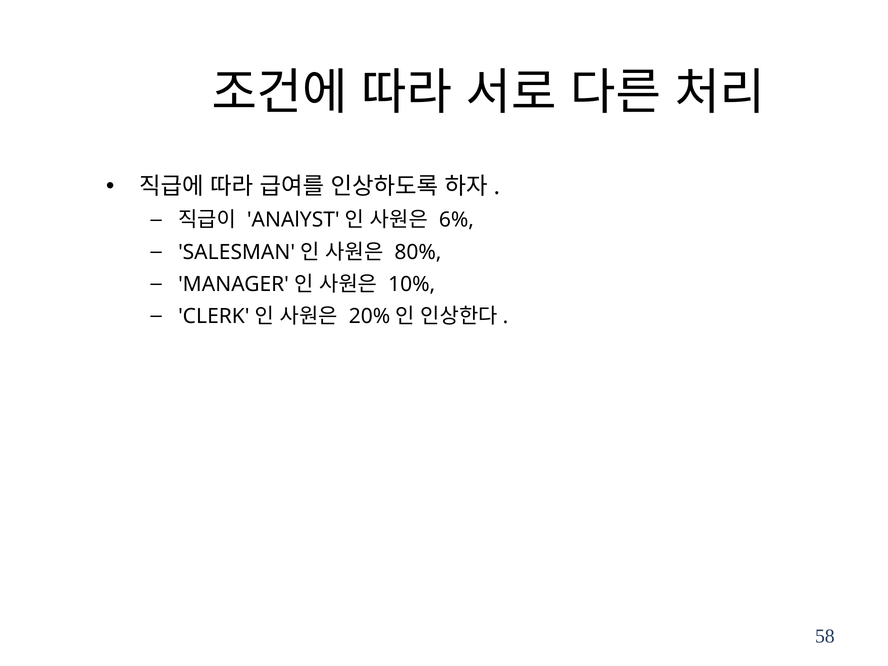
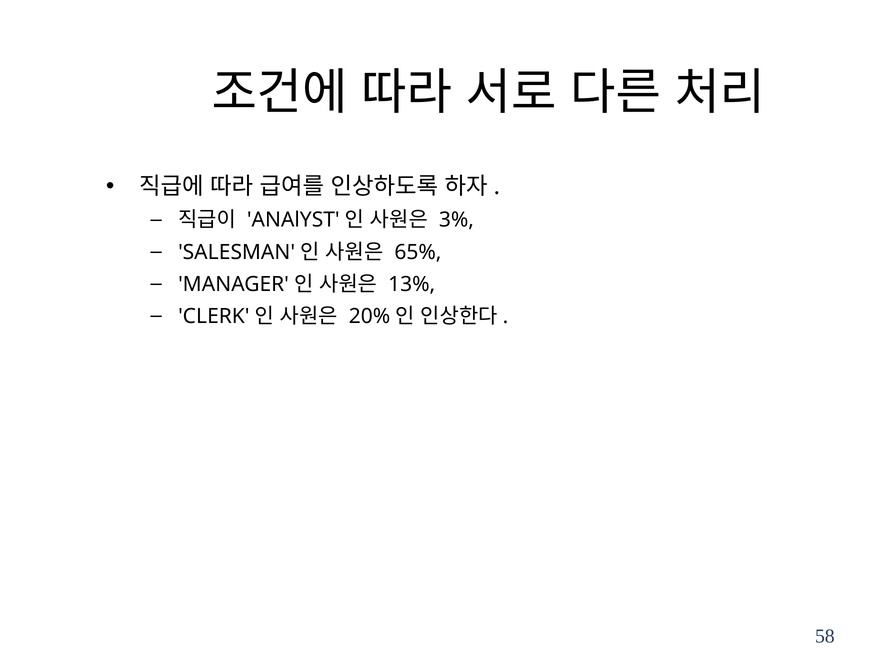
6%: 6% -> 3% (456, 220)
80%: 80% -> 65% (418, 252)
10%: 10% -> 13% (412, 284)
